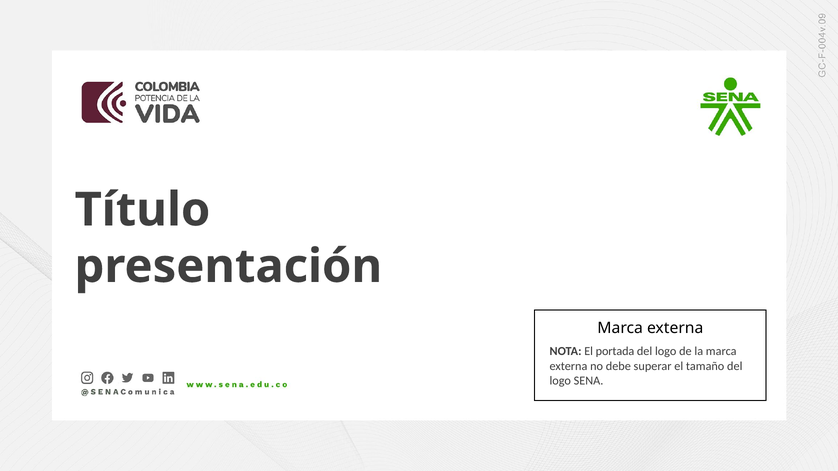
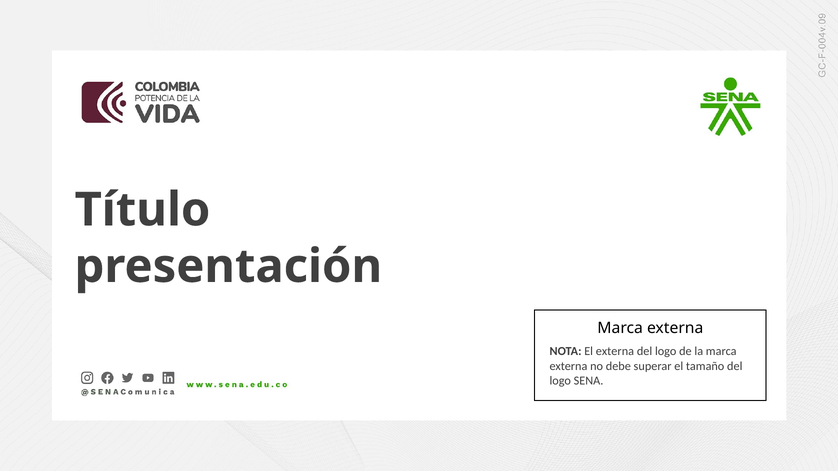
El portada: portada -> externa (615, 352)
